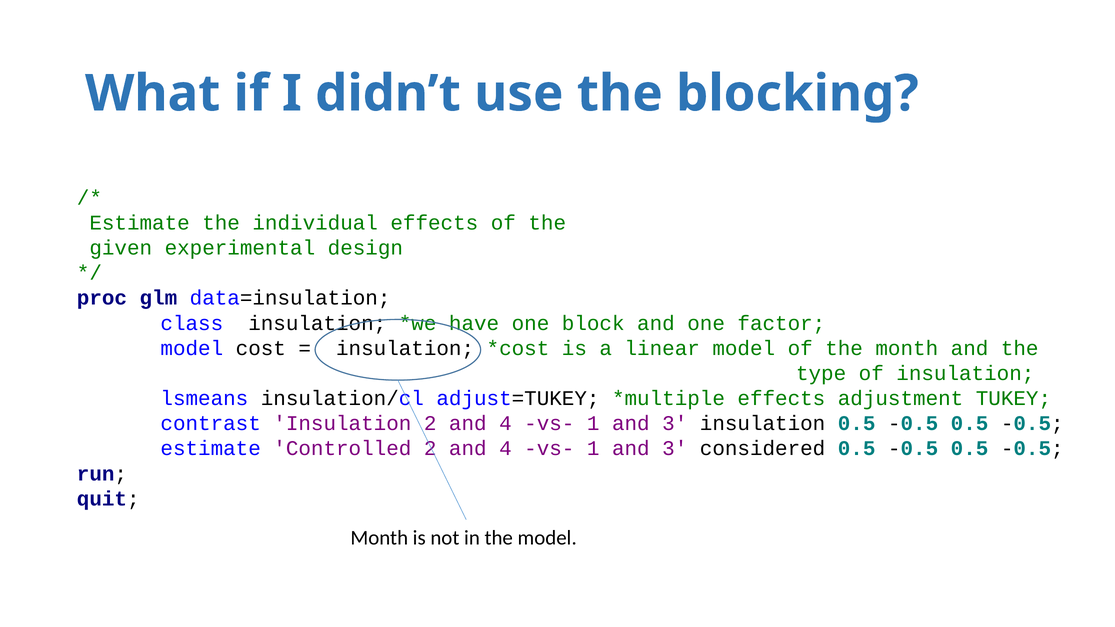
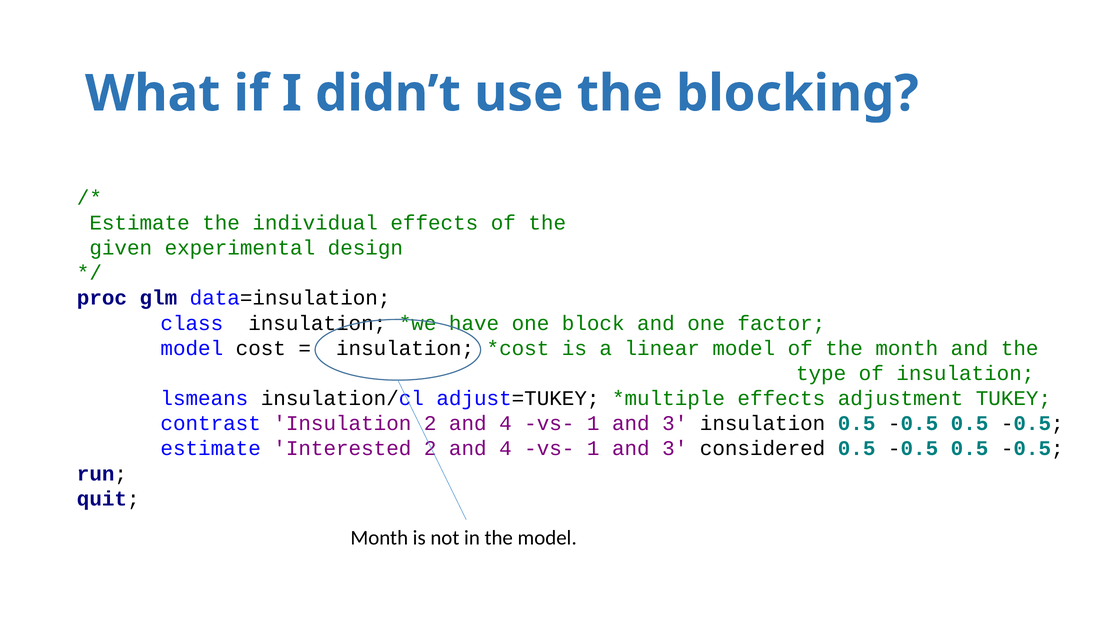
Controlled: Controlled -> Interested (342, 449)
